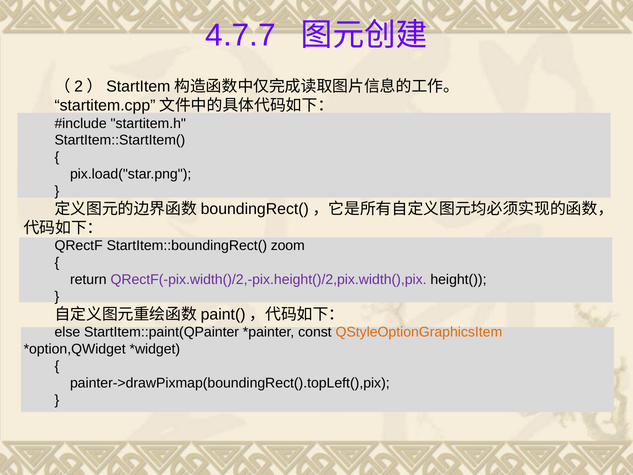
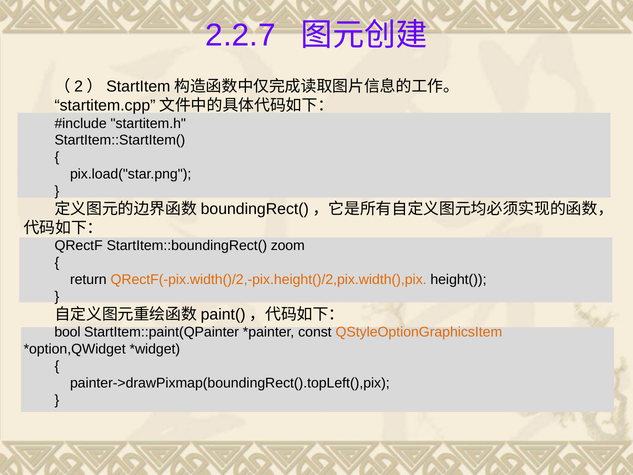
4.7.7: 4.7.7 -> 2.2.7 (241, 35)
QRectF(-pix.width()/2,-pix.height()/2,pix.width(),pix colour: purple -> orange (269, 279)
else: else -> bool (67, 332)
